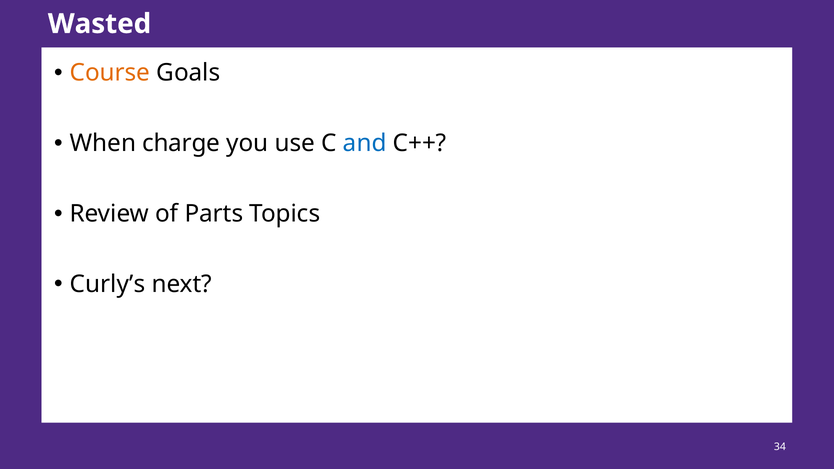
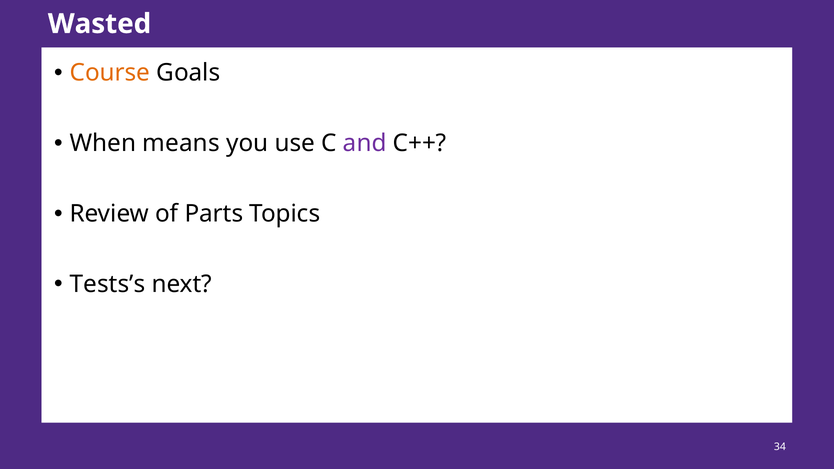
charge: charge -> means (181, 143)
and colour: blue -> purple (365, 143)
Curly’s: Curly’s -> Tests’s (107, 285)
